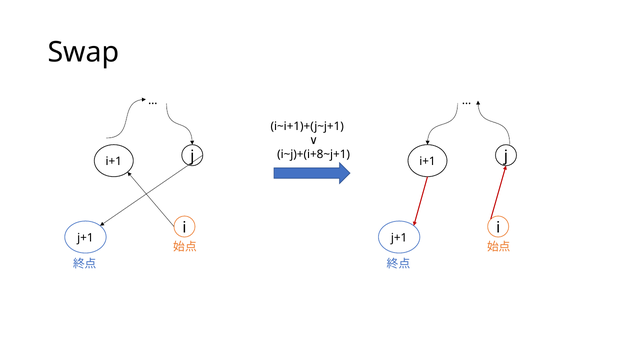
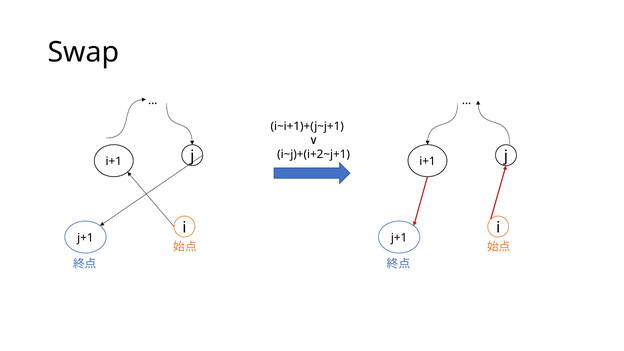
i~j)+(i+8~j+1: i~j)+(i+8~j+1 -> i~j)+(i+2~j+1 (314, 154)
